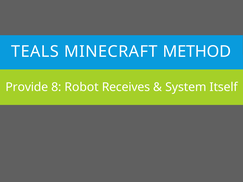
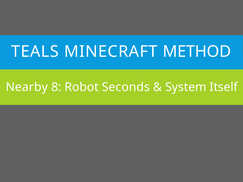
Provide: Provide -> Nearby (27, 87)
Receives: Receives -> Seconds (126, 87)
